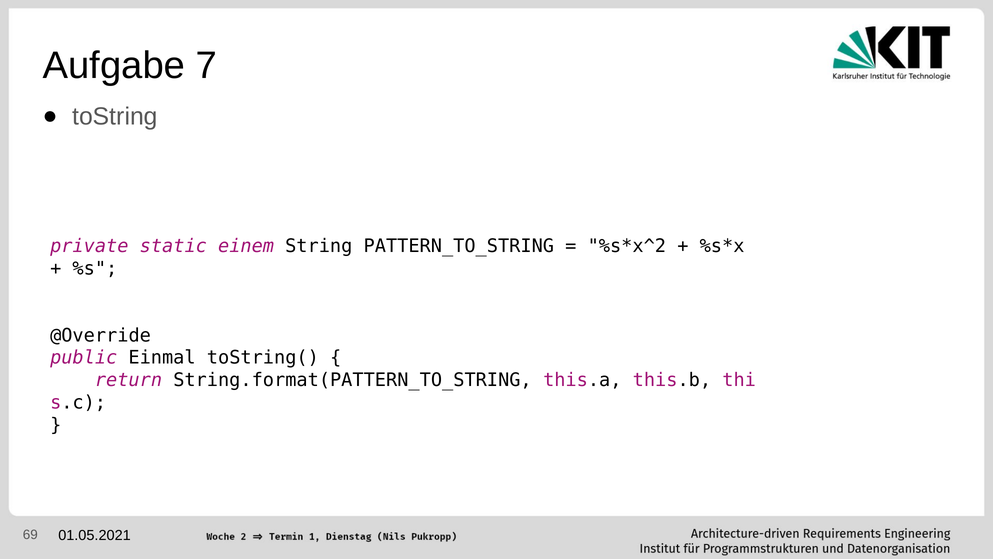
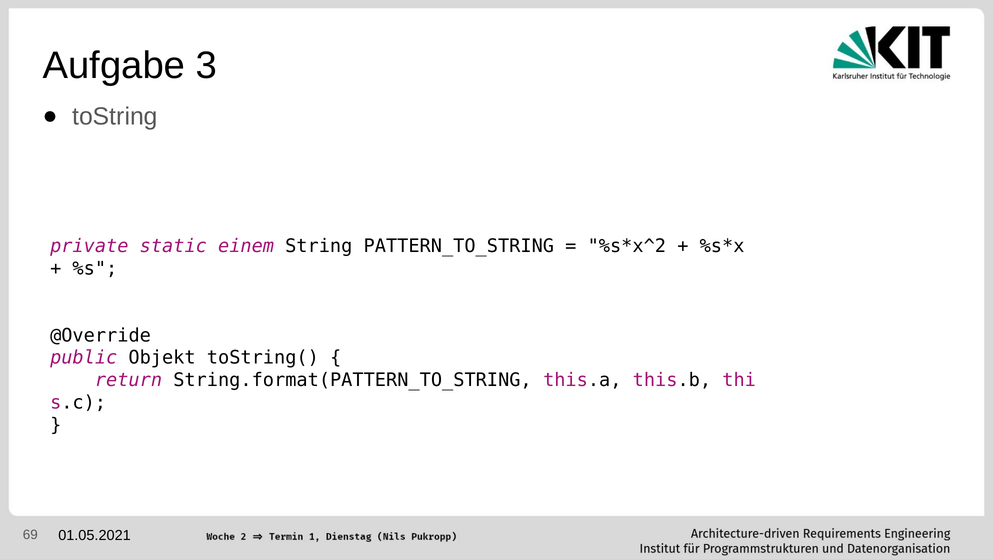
7: 7 -> 3 (206, 66)
Einmal: Einmal -> Objekt (162, 358)
